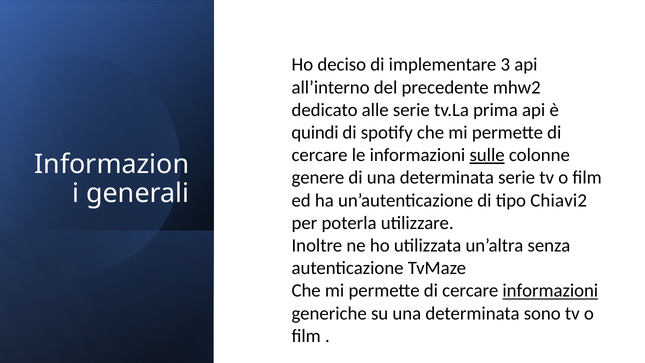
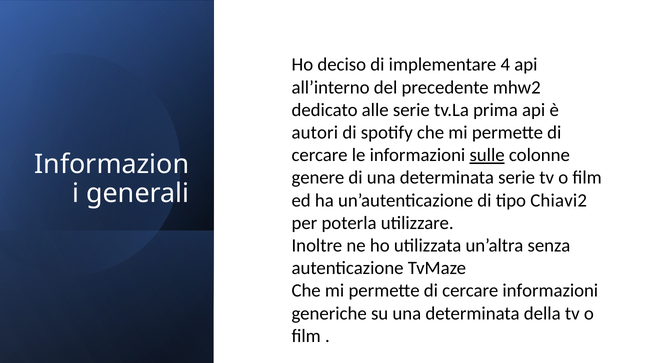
3: 3 -> 4 (505, 65)
quindi: quindi -> autori (315, 132)
informazioni underline: present -> none (550, 291)
sono: sono -> della (542, 313)
